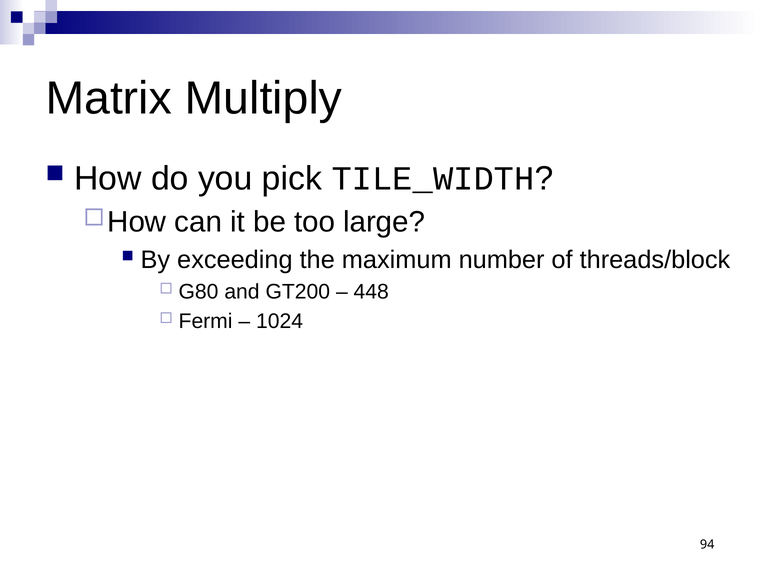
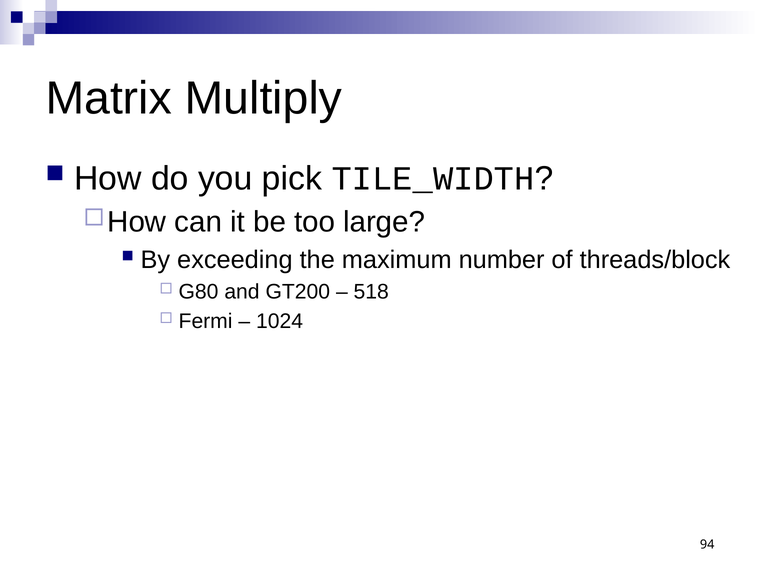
448: 448 -> 518 (371, 292)
